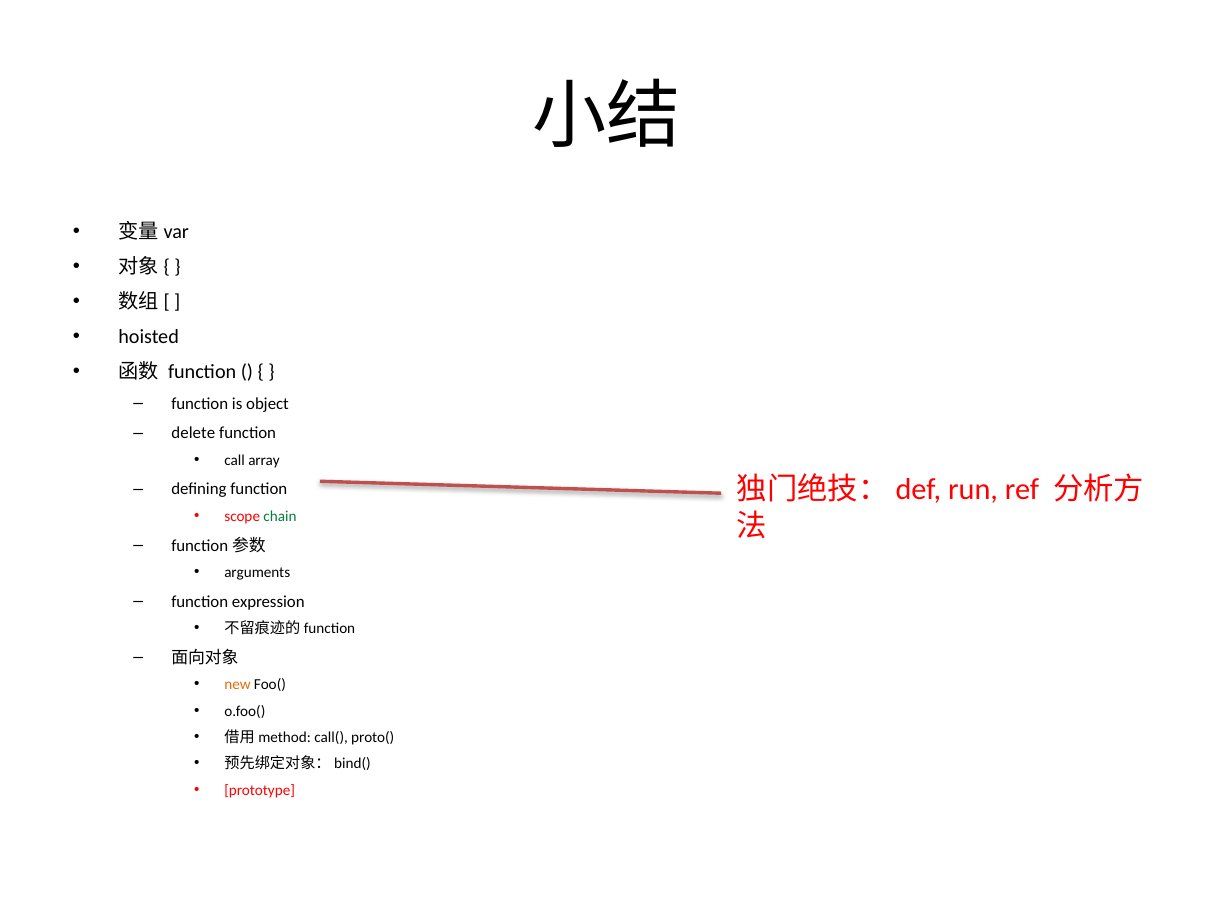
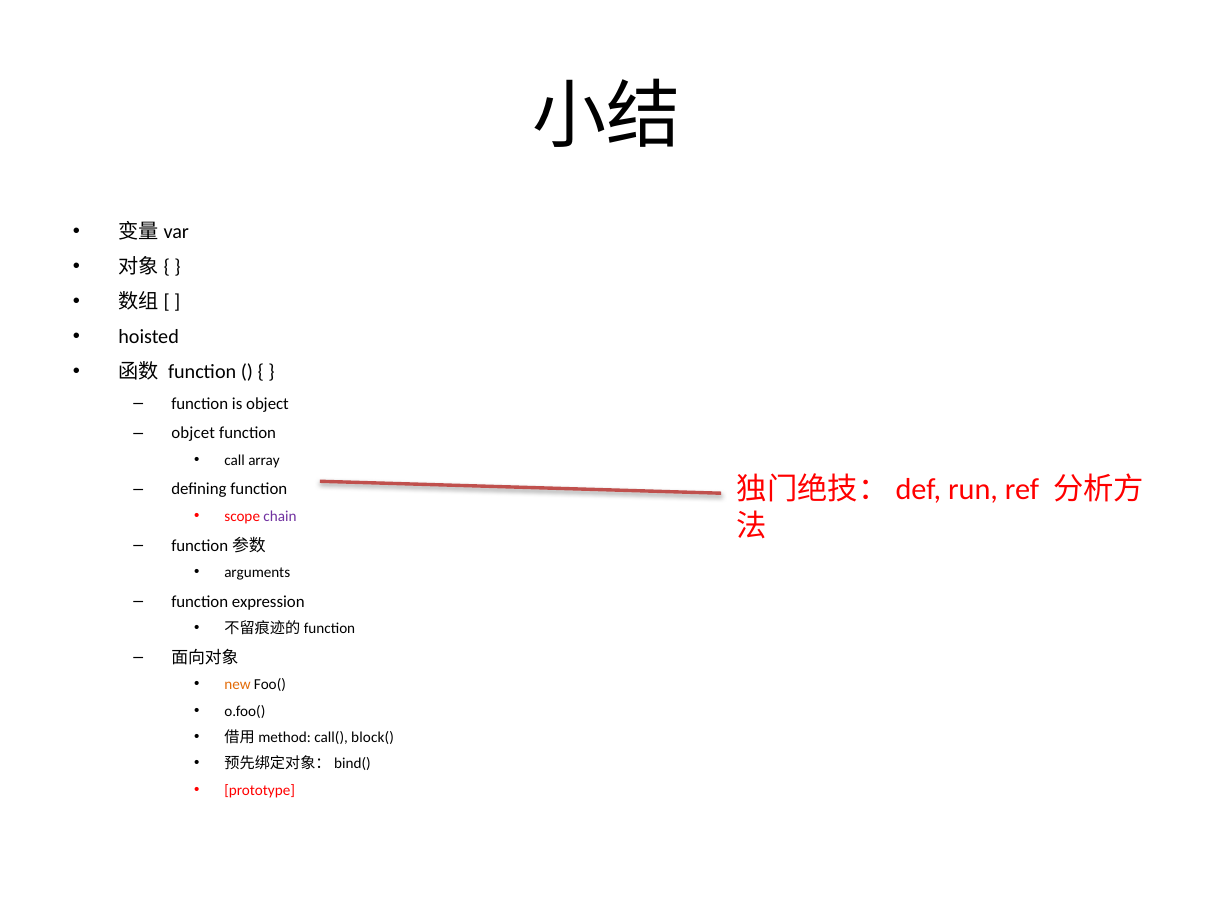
delete: delete -> objcet (193, 433)
chain colour: green -> purple (280, 516)
proto(: proto( -> block( (373, 737)
